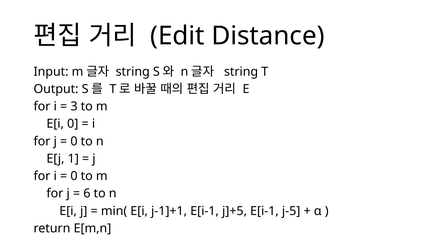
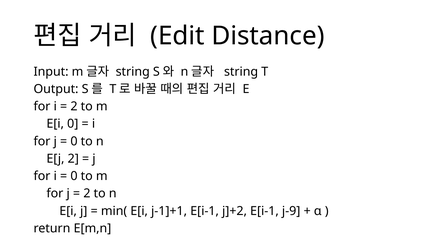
3: 3 -> 2 (74, 106)
E[j 1: 1 -> 2 (73, 158)
6: 6 -> 2 (87, 193)
j]+5: j]+5 -> j]+2 (235, 211)
j-5: j-5 -> j-9 (291, 211)
